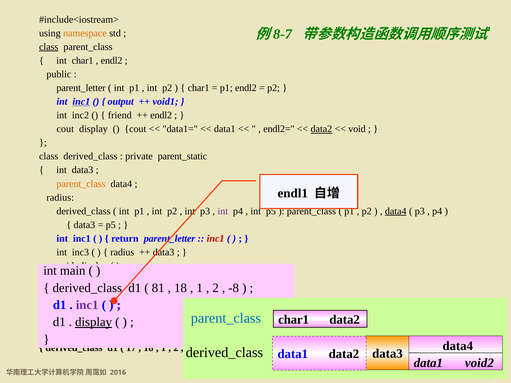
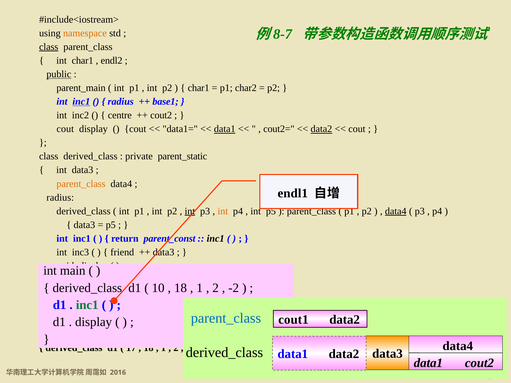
public underline: none -> present (59, 74)
parent_letter: parent_letter -> parent_main (81, 88)
p1 endl2: endl2 -> char2 (246, 88)
output: output -> radius (121, 102)
void1: void1 -> base1 (166, 102)
friend: friend -> centre (120, 115)
endl2: endl2 -> cout2 (161, 115)
data1 underline: none -> present (225, 129)
endl2=: endl2= -> cout2= (279, 129)
void: void -> cout (357, 129)
int underline: none -> present (190, 211)
int colour: purple -> orange (223, 211)
return parent_letter: parent_letter -> parent_const (170, 239)
inc1 colour: red -> black (216, 239)
radius: radius -> friend (122, 252)
81: 81 -> 10 (158, 288)
-8: -8 -> -2 (234, 288)
inc1 colour: purple -> green (87, 305)
char1: char1 -> cout1 (293, 320)
display underline: present -> none (94, 322)
data1 void2: void2 -> cout2 (479, 363)
